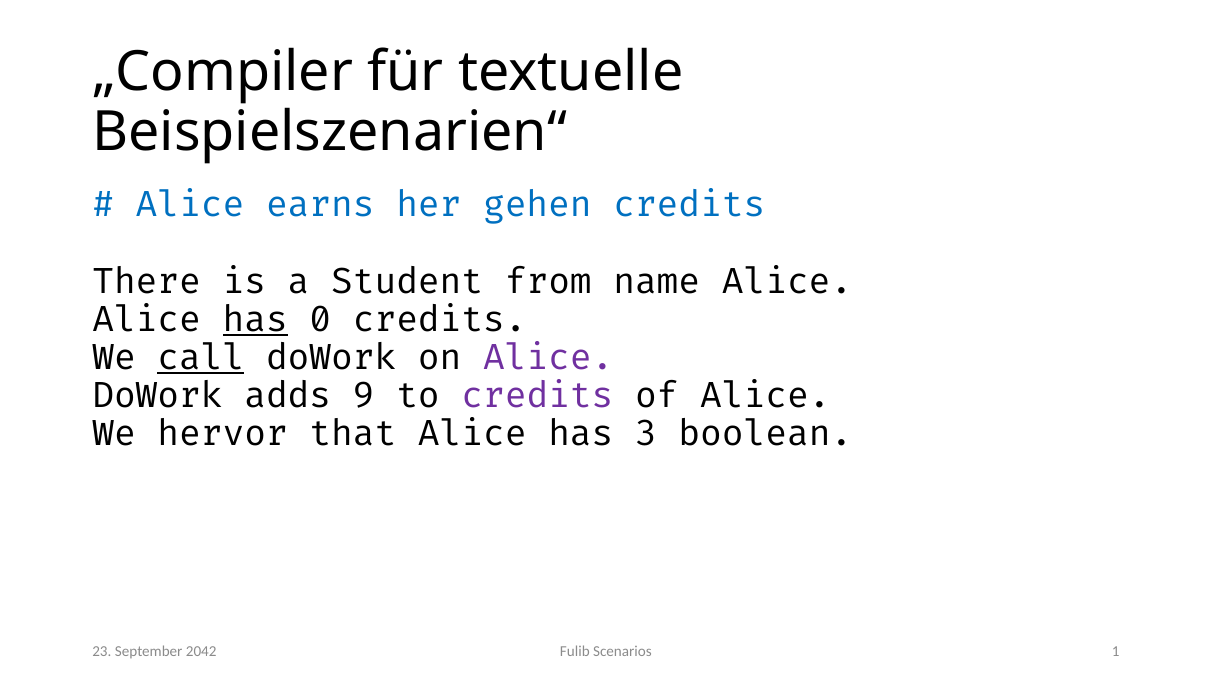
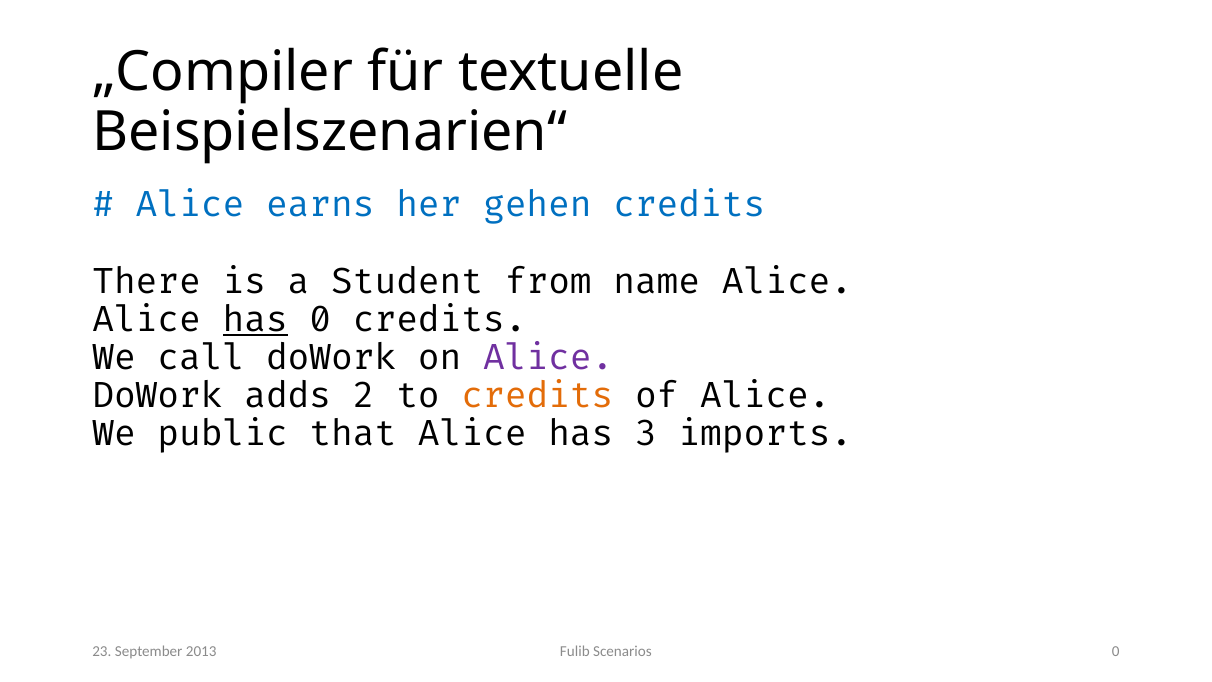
call underline: present -> none (201, 358)
9: 9 -> 2 (364, 396)
credits colour: purple -> orange (537, 396)
hervor: hervor -> public (223, 434)
boolean: boolean -> imports (765, 434)
Scenarios 1: 1 -> 0 (1116, 651)
2042: 2042 -> 2013 (201, 651)
